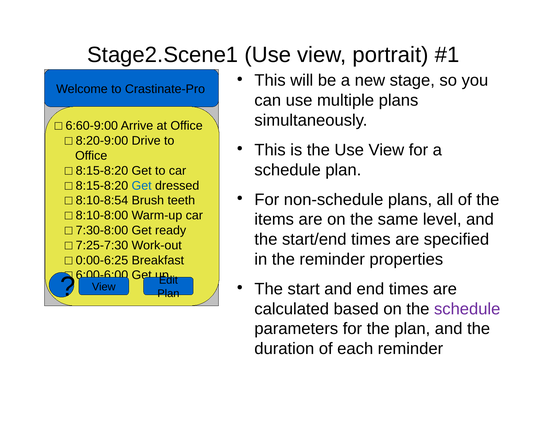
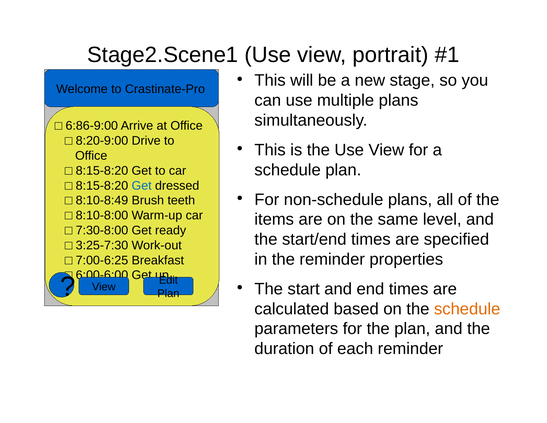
6:60-9:00: 6:60-9:00 -> 6:86-9:00 (92, 126)
8:10-8:54: 8:10-8:54 -> 8:10-8:49 (102, 200)
7:25-7:30: 7:25-7:30 -> 3:25-7:30 (102, 245)
0:00-6:25: 0:00-6:25 -> 7:00-6:25 (102, 260)
schedule colour: purple -> orange (467, 309)
